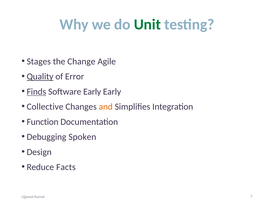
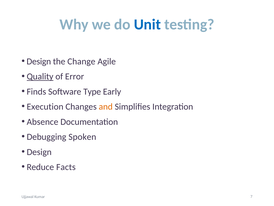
Unit colour: green -> blue (147, 24)
Stages: Stages -> Design (39, 61)
Finds underline: present -> none (36, 91)
Software Early: Early -> Type (92, 91)
Collective: Collective -> Execution (45, 106)
Function: Function -> Absence (43, 122)
